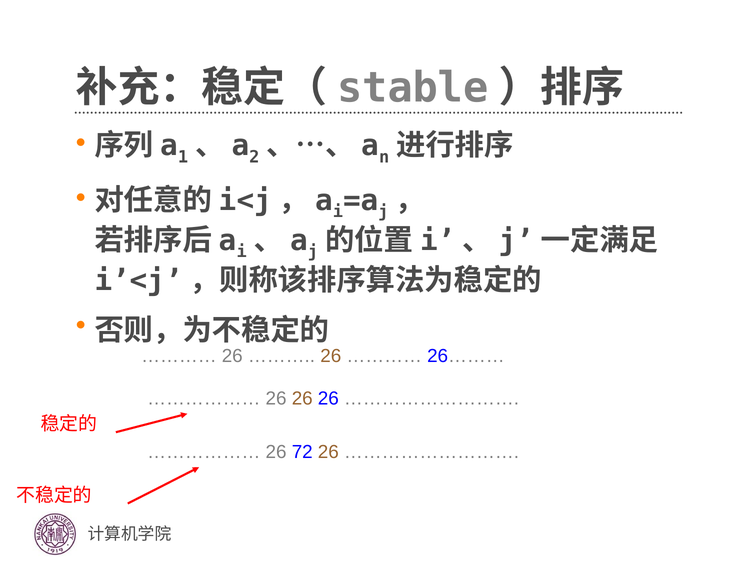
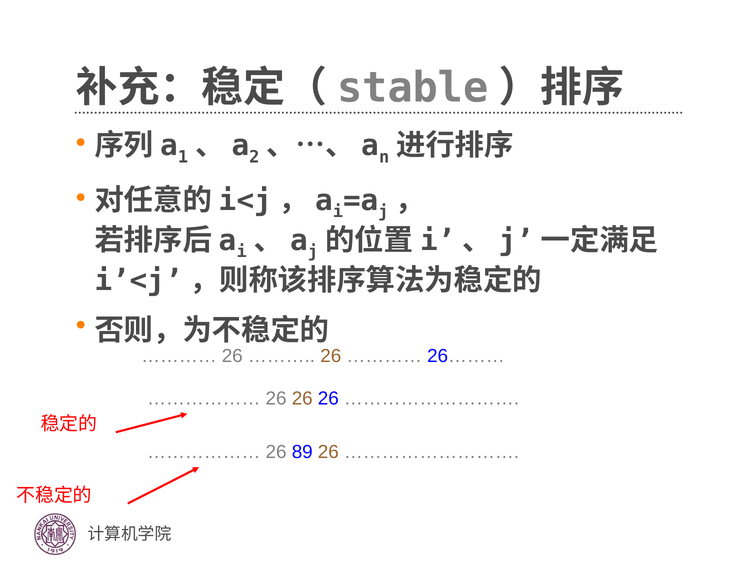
72: 72 -> 89 (302, 452)
